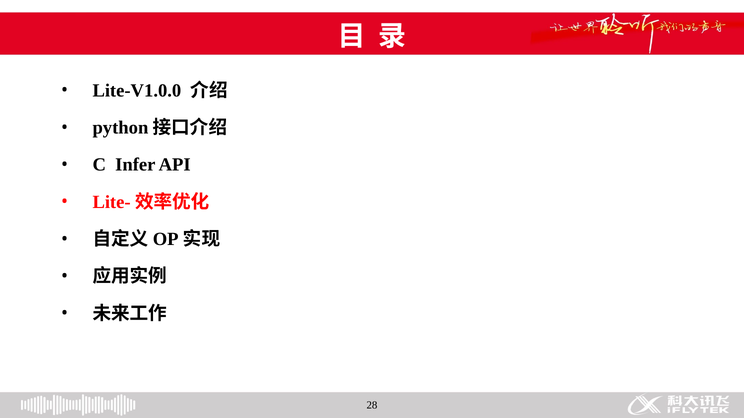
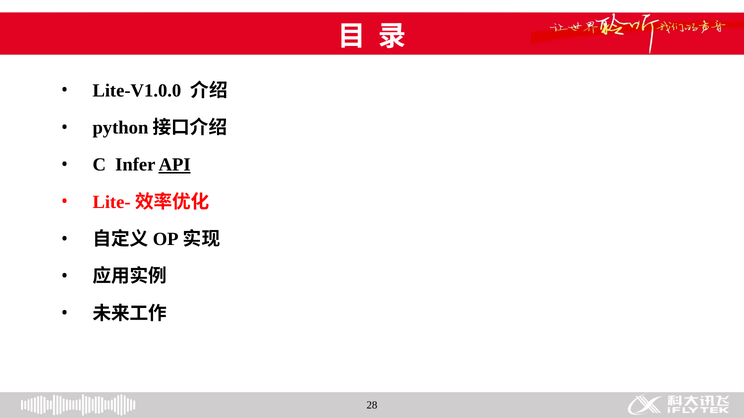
API underline: none -> present (175, 165)
